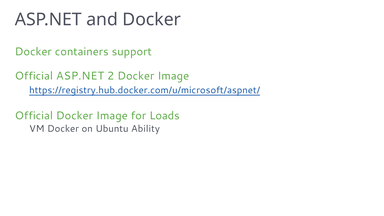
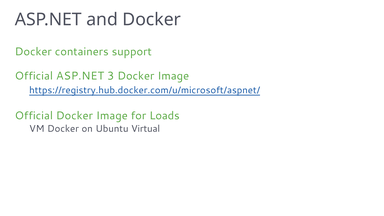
2: 2 -> 3 (111, 76)
Ability: Ability -> Virtual (146, 129)
